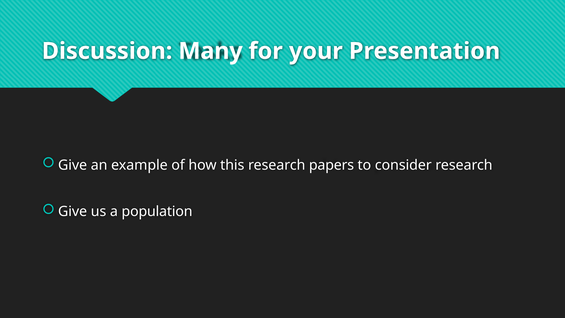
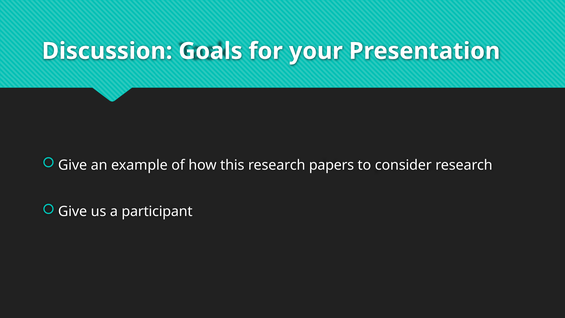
Many: Many -> Goals (211, 51)
population: population -> participant (157, 212)
